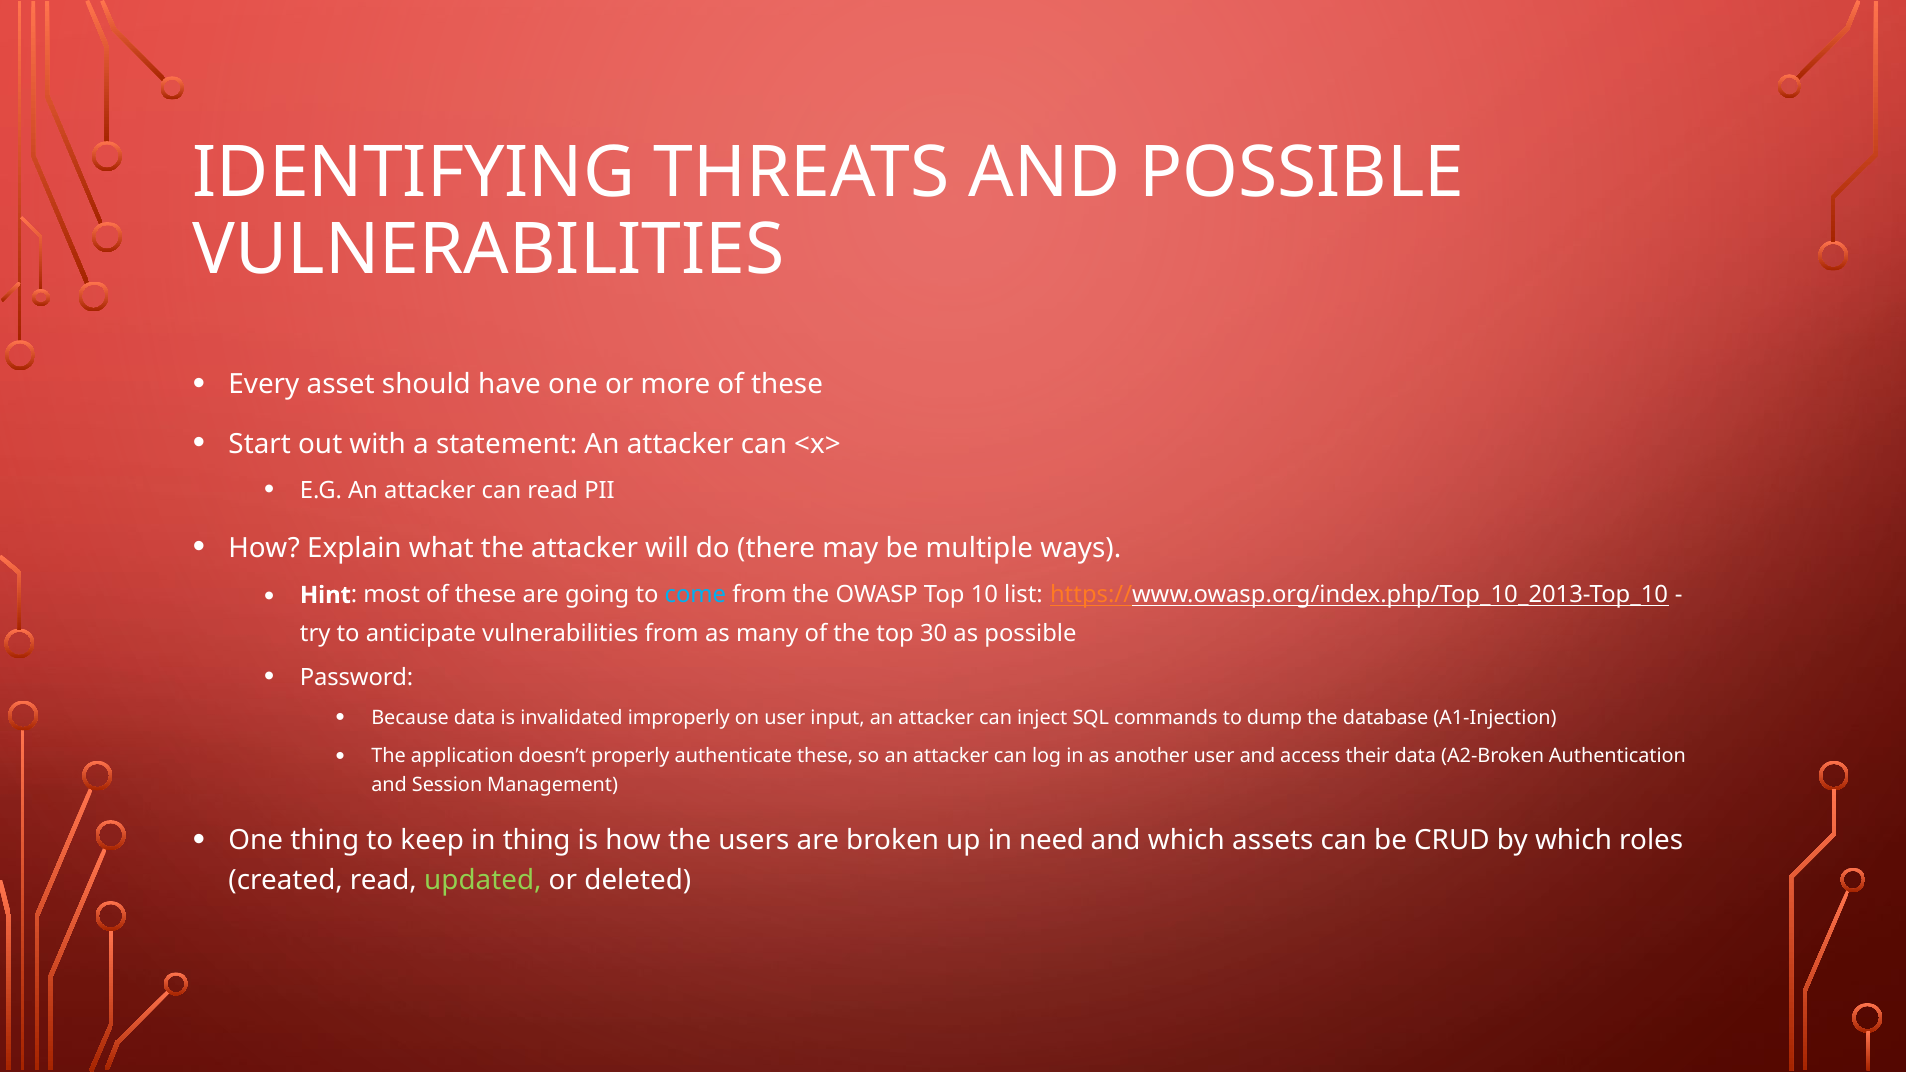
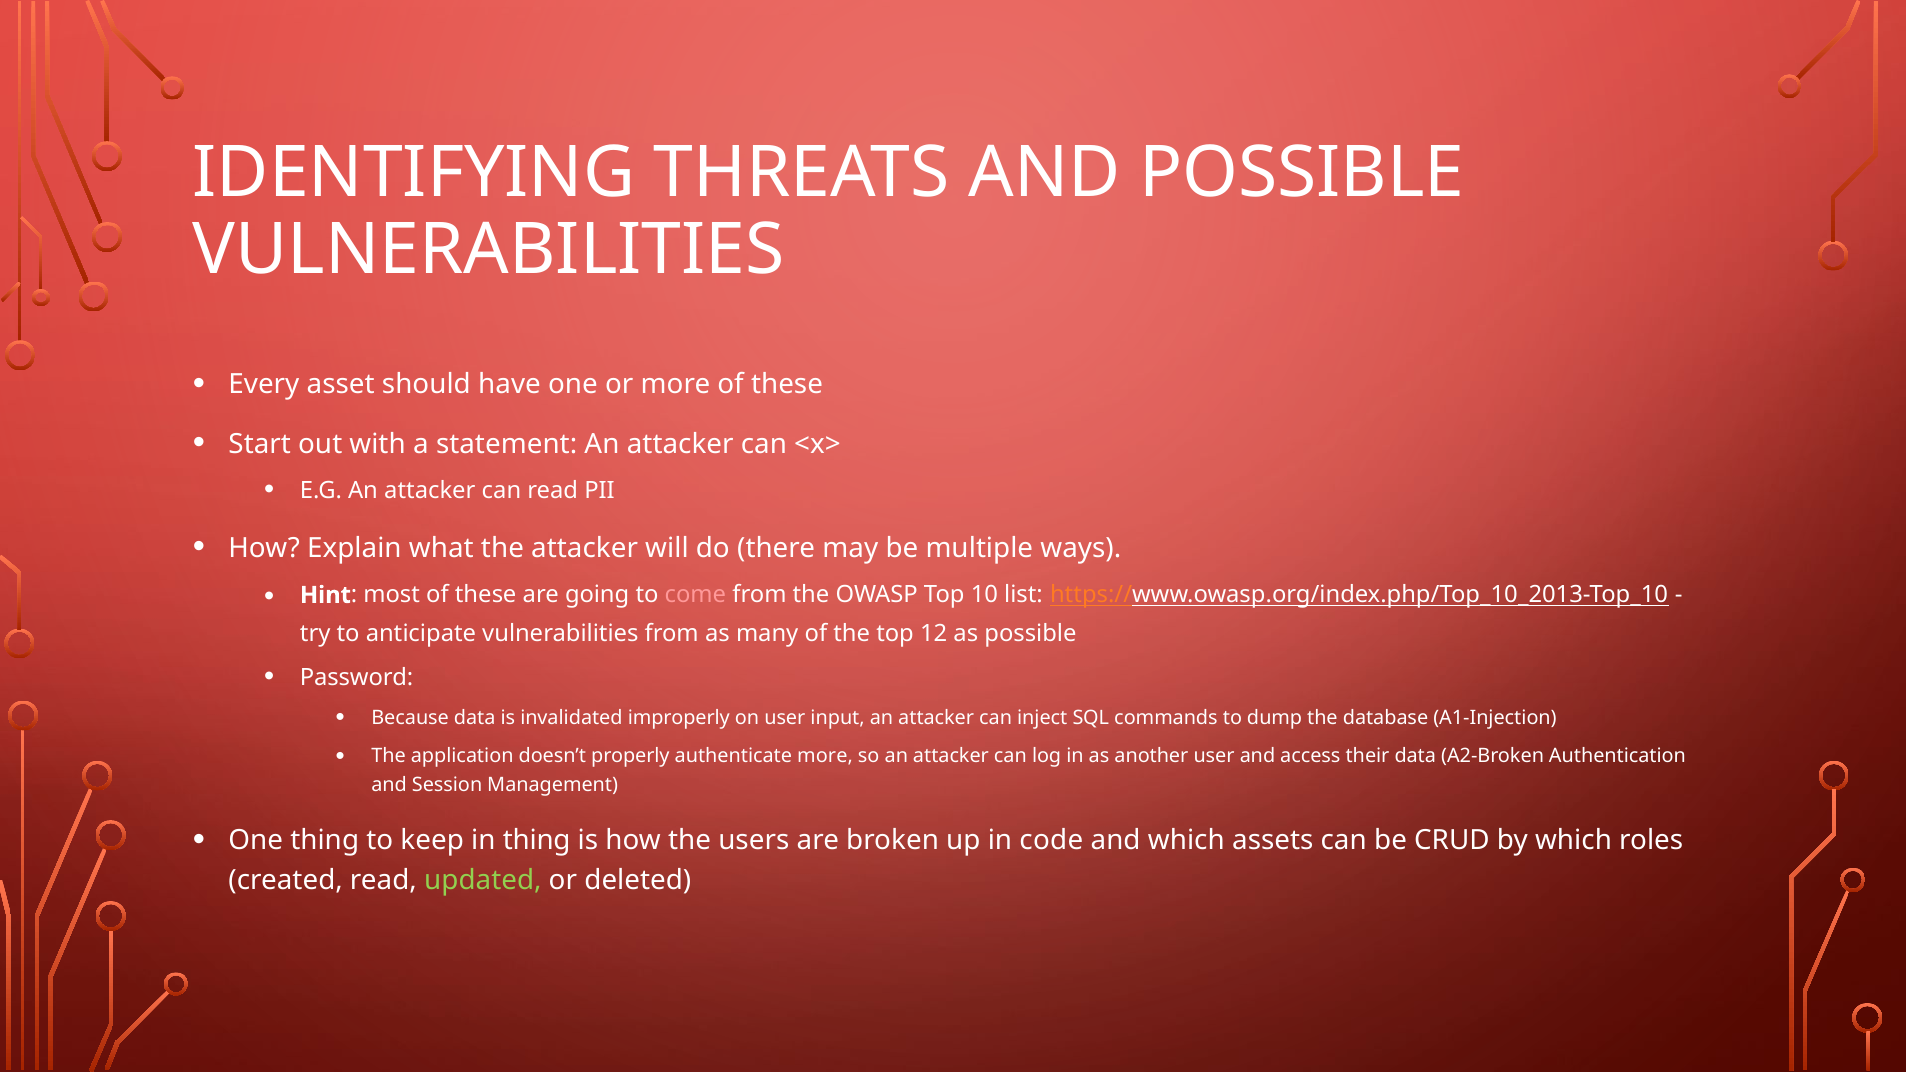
come colour: light blue -> pink (695, 595)
30: 30 -> 12 (934, 633)
authenticate these: these -> more (825, 756)
need: need -> code (1051, 841)
